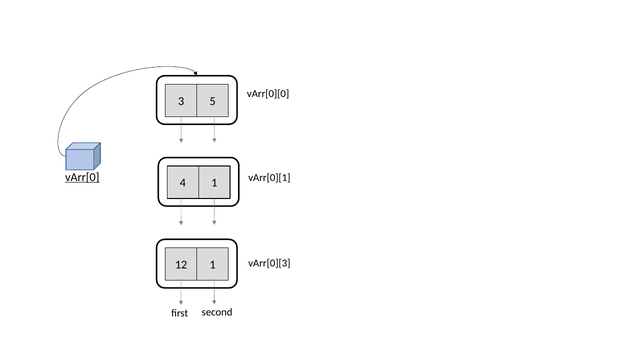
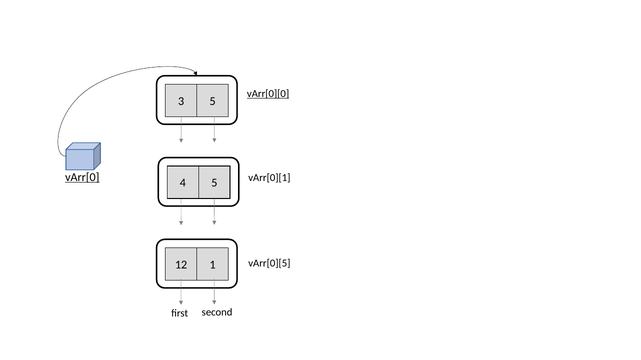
vArr[0][0 underline: none -> present (268, 94)
4 1: 1 -> 5 (214, 183)
vArr[0][3: vArr[0][3 -> vArr[0][5 (269, 263)
